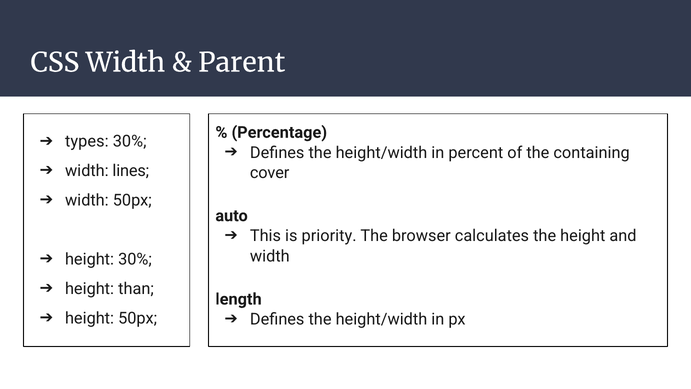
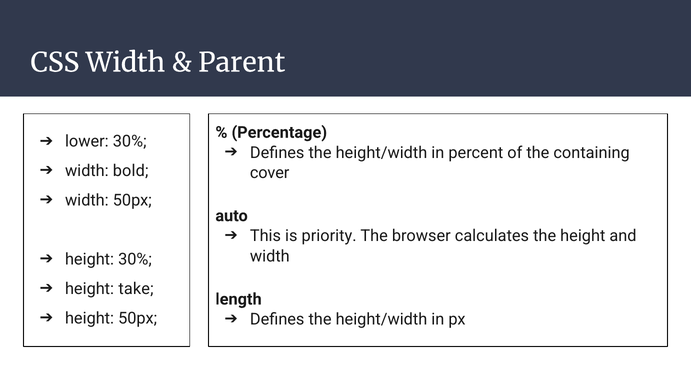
types: types -> lower (87, 141)
lines: lines -> bold (131, 171)
than: than -> take (136, 289)
